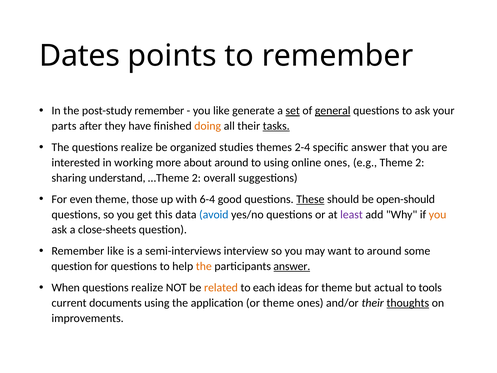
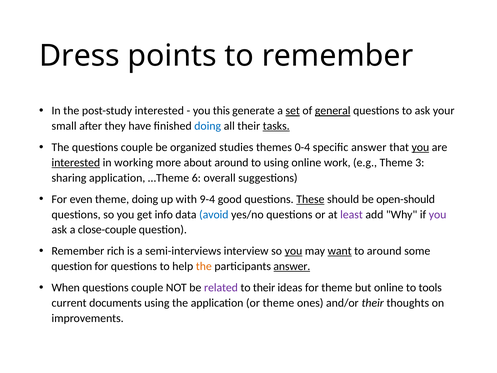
Dates: Dates -> Dress (79, 56)
post-study remember: remember -> interested (159, 111)
you like: like -> this (221, 111)
parts: parts -> small (64, 126)
doing colour: orange -> blue (208, 126)
The questions realize: realize -> couple (137, 147)
2-4: 2-4 -> 0-4 (302, 147)
you underline: none -> present (420, 147)
interested underline: none -> present (76, 163)
online ones: ones -> work (337, 163)
Theme 2: 2 -> 3 (420, 163)
sharing understand: understand -> application (117, 178)
…Theme 2: 2 -> 6 (196, 178)
theme those: those -> doing (145, 199)
6-4: 6-4 -> 9-4 (207, 199)
this: this -> info (164, 214)
you colour: orange -> purple (438, 214)
close-sheets: close-sheets -> close-couple (107, 230)
Remember like: like -> rich (116, 251)
you underline: none -> present (293, 251)
want underline: none -> present (340, 251)
realize: realize -> couple (147, 288)
related colour: orange -> purple (221, 288)
to each: each -> their (264, 288)
but actual: actual -> online (389, 288)
thoughts underline: present -> none (408, 303)
